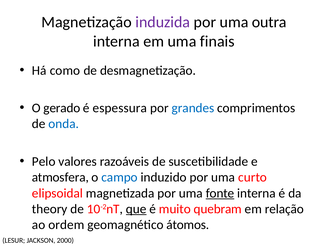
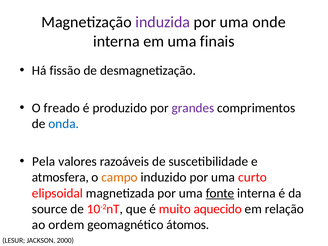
outra: outra -> onde (269, 22)
como: como -> fissão (65, 70)
gerado: gerado -> freado (62, 108)
espessura: espessura -> produzido (120, 108)
grandes colour: blue -> purple (193, 108)
Pelo: Pelo -> Pela (44, 161)
campo colour: blue -> orange (120, 177)
theory: theory -> source (50, 209)
que underline: present -> none (136, 209)
quebram: quebram -> aquecido (218, 209)
